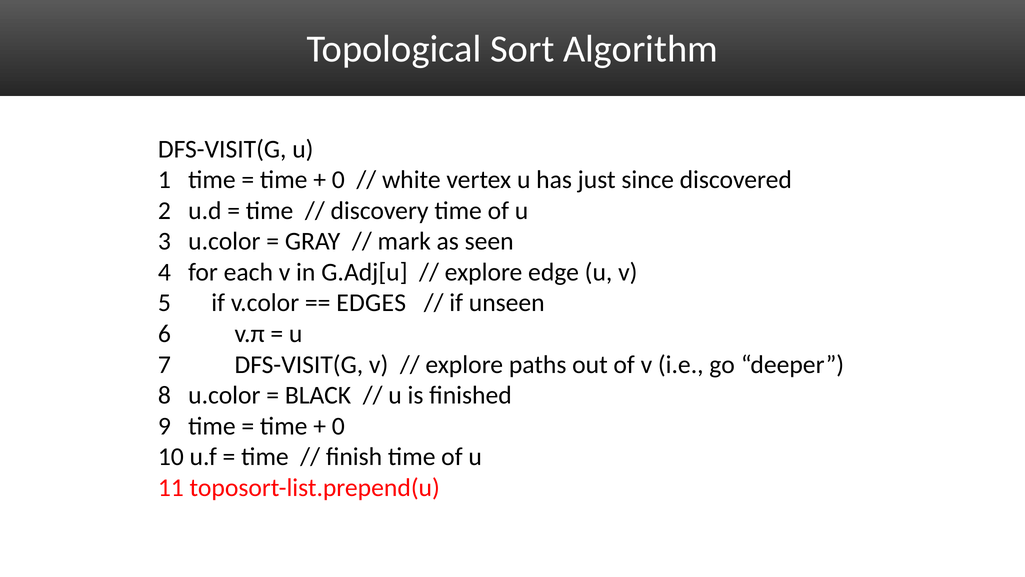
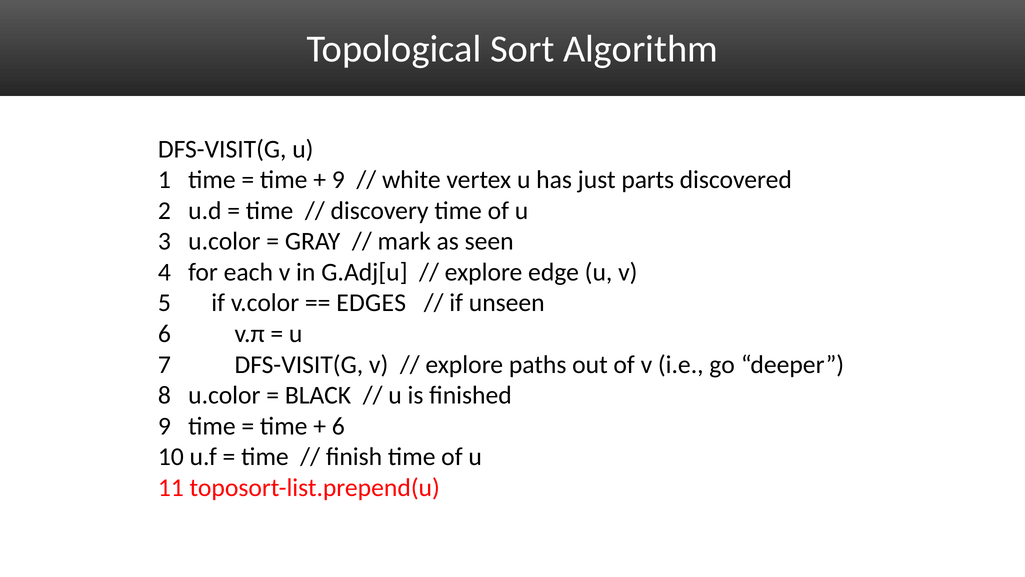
0: 0 -> 9 (338, 180)
since: since -> parts (648, 180)
0: 0 -> 6 (338, 426)
